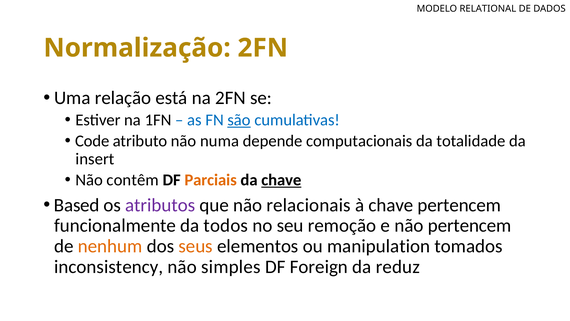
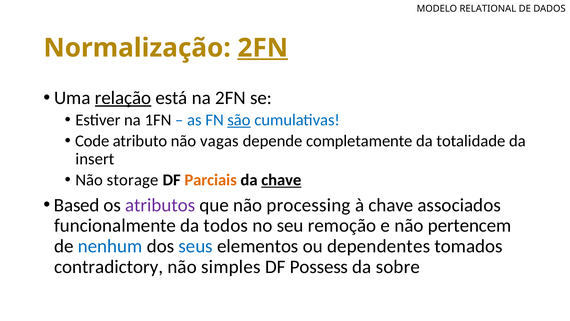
2FN underline: none -> present (263, 48)
relação underline: none -> present (123, 98)
numa: numa -> vagas (220, 141)
computacionais: computacionais -> completamente (359, 141)
contêm: contêm -> storage (133, 180)
relacionais: relacionais -> processing (309, 205)
chave pertencem: pertencem -> associados (459, 205)
nenhum colour: orange -> blue (110, 246)
seus colour: orange -> blue (196, 246)
manipulation: manipulation -> dependentes (379, 246)
inconsistency: inconsistency -> contradictory (109, 266)
Foreign: Foreign -> Possess (319, 266)
reduz: reduz -> sobre (398, 266)
